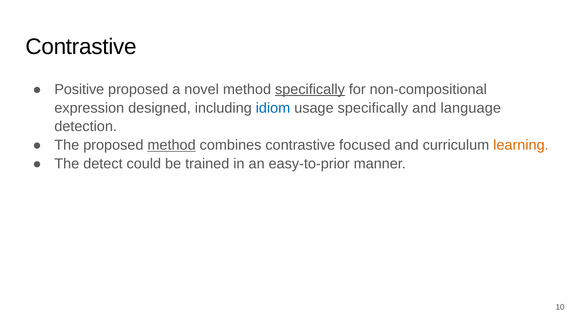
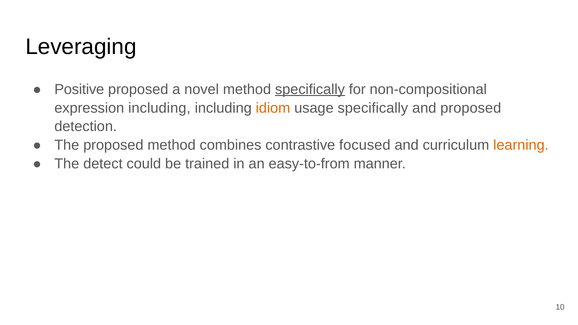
Contrastive: Contrastive -> Leveraging (81, 47)
expression designed: designed -> including (159, 108)
idiom colour: blue -> orange (273, 108)
and language: language -> proposed (471, 108)
method underline: present -> none (172, 145)
easy-to-prior: easy-to-prior -> easy-to-from (309, 164)
